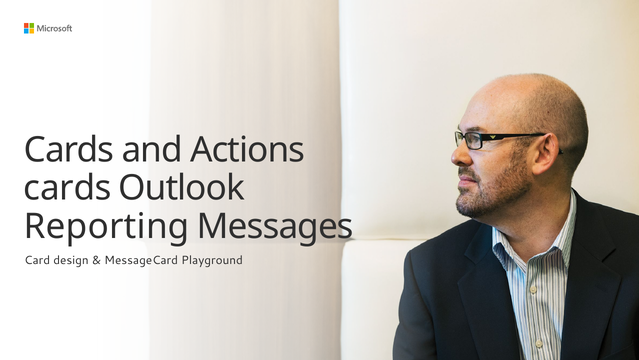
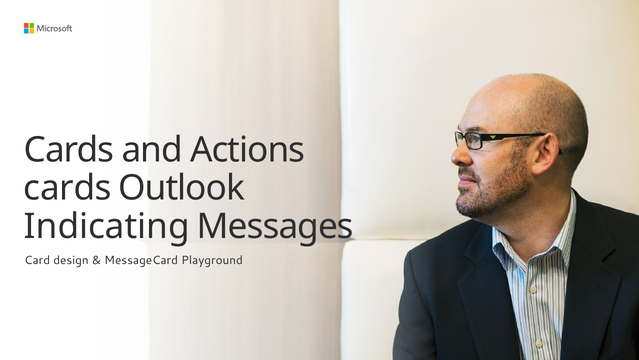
Reporting: Reporting -> Indicating (107, 226)
